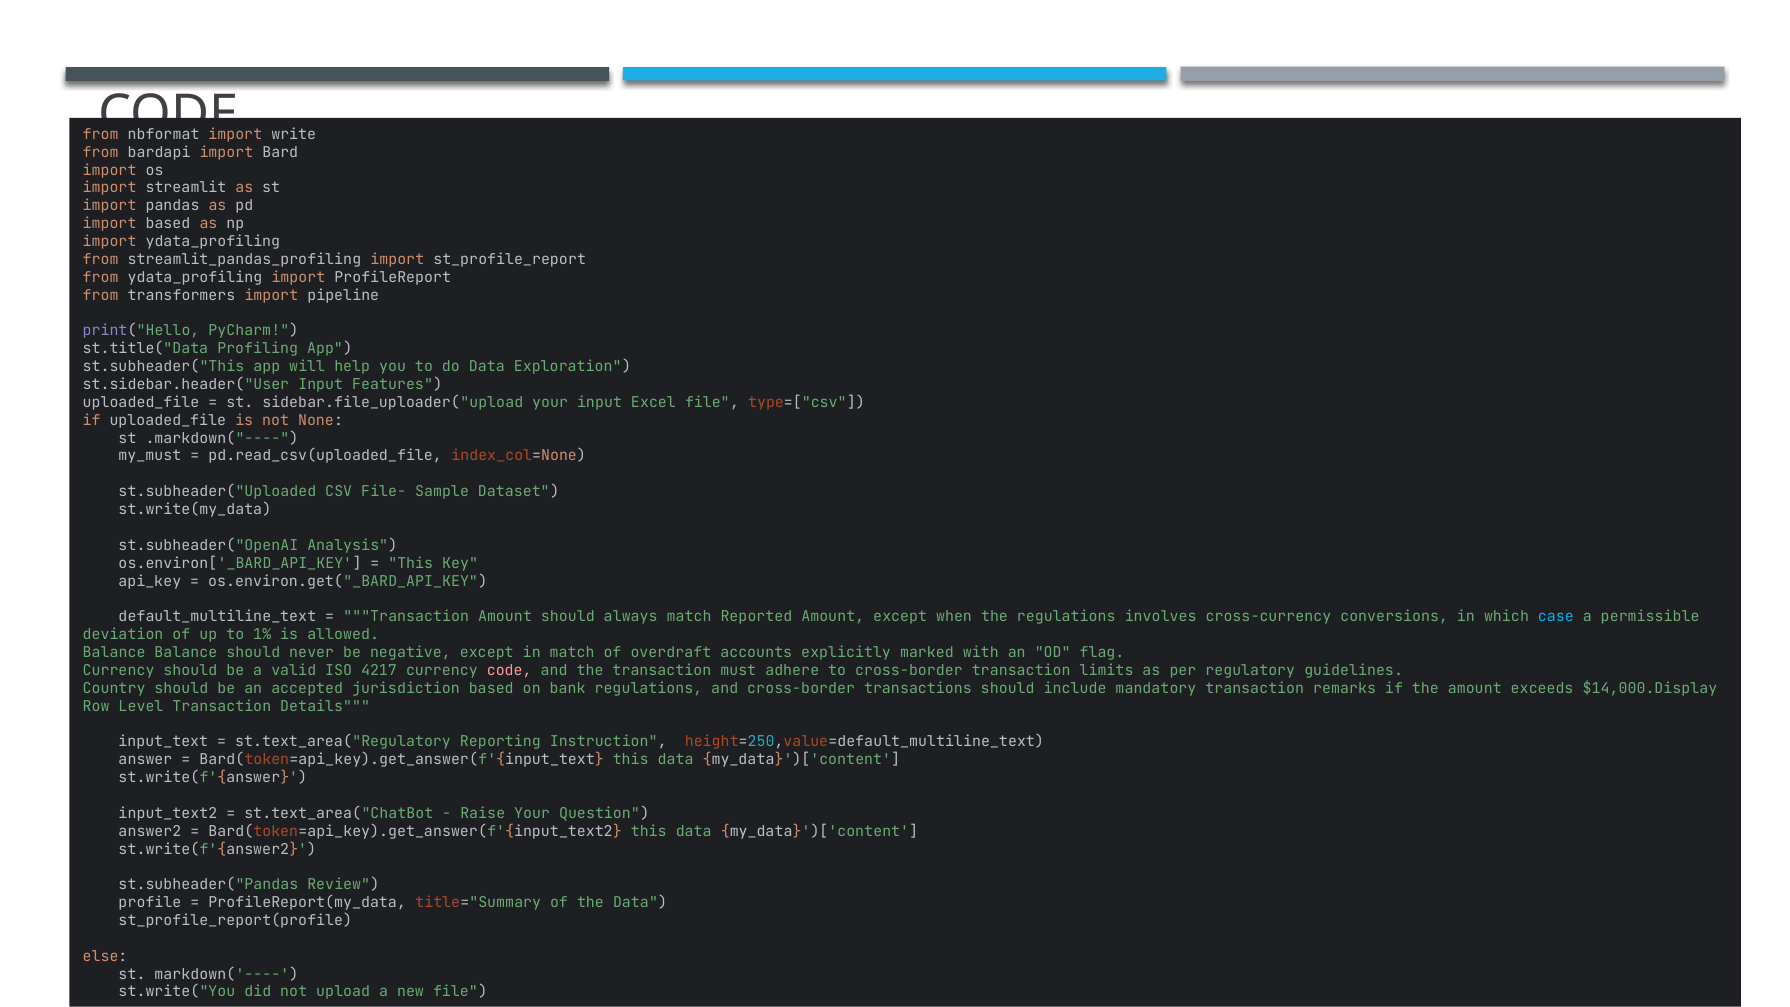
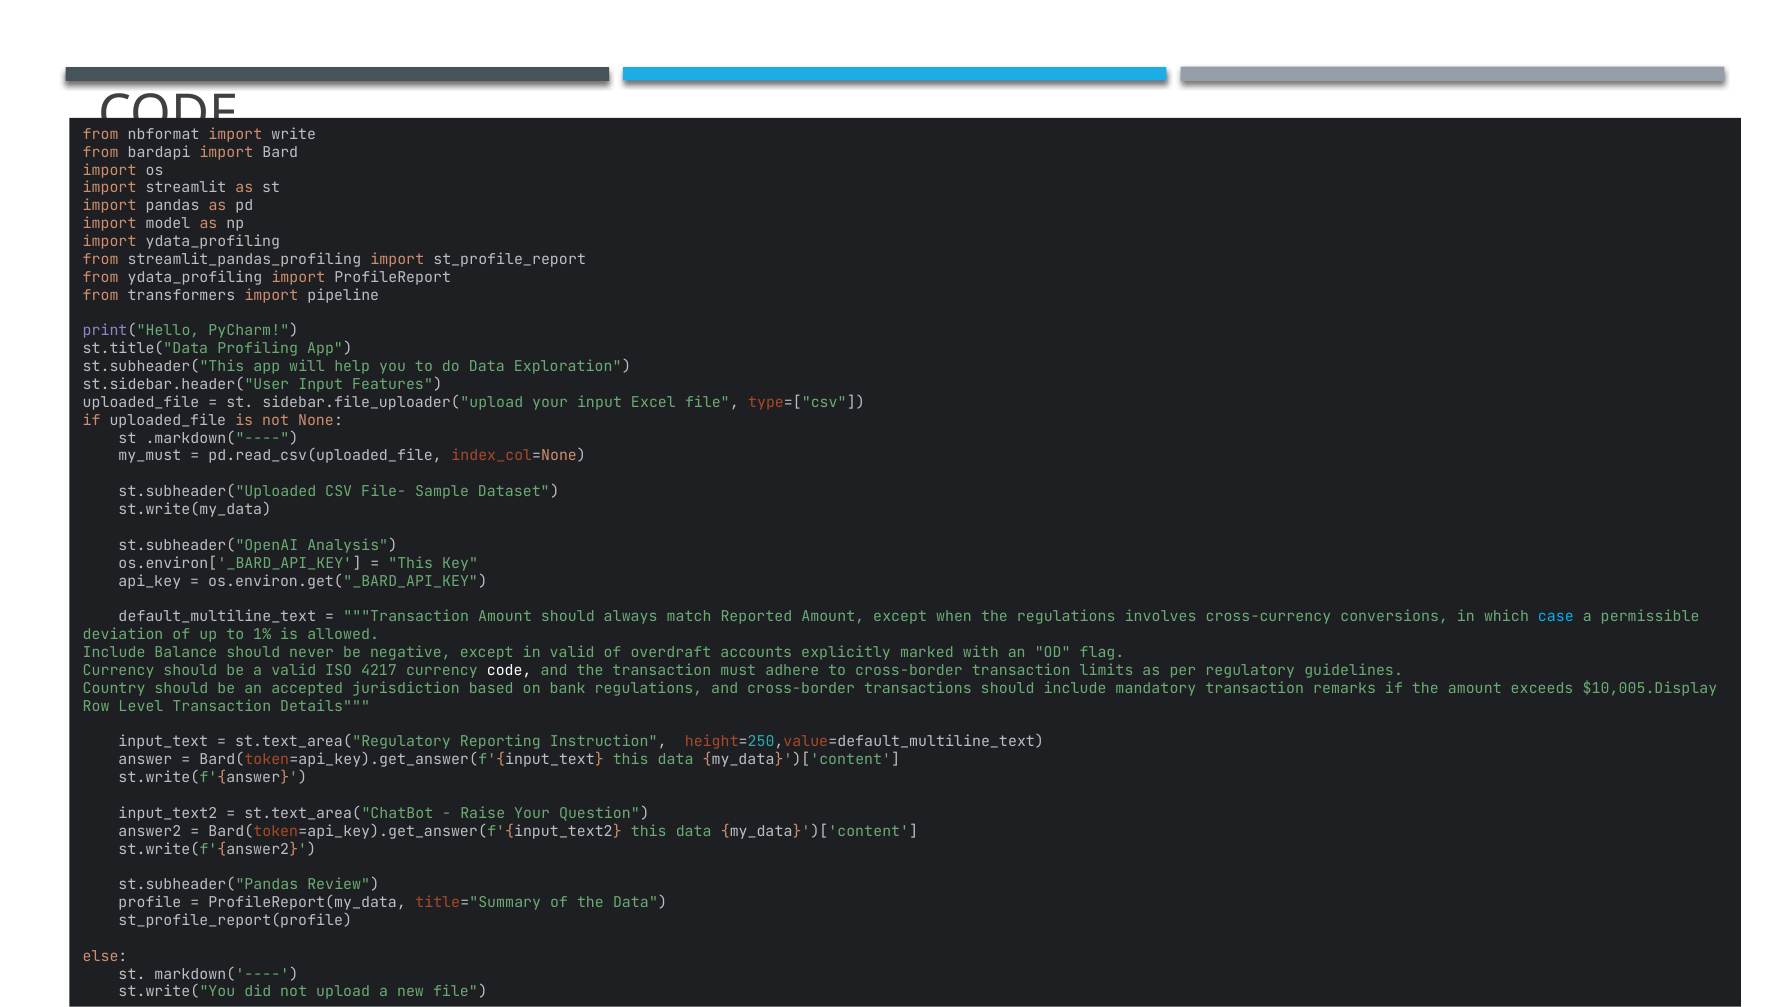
import based: based -> model (168, 224)
Balance: Balance -> Include (114, 652)
in match: match -> valid (572, 652)
code colour: pink -> white (509, 670)
$14,000.Display: $14,000.Display -> $10,005.Display (1650, 688)
